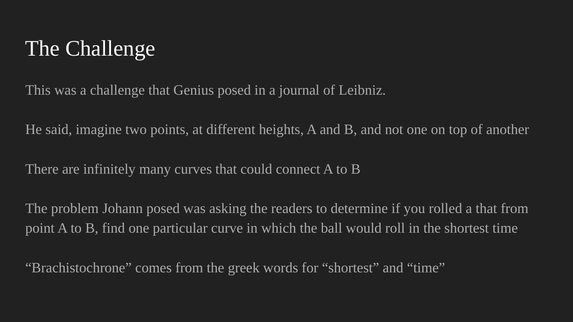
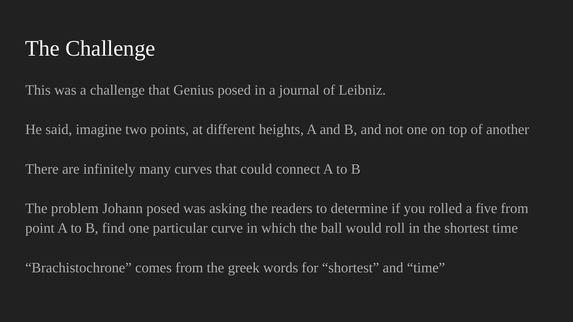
a that: that -> five (486, 209)
